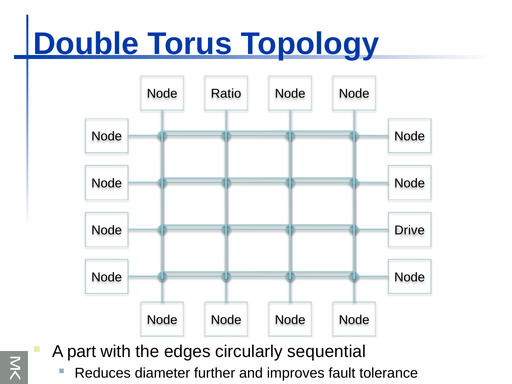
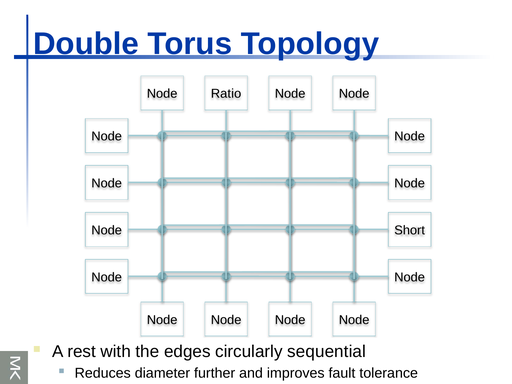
Drive: Drive -> Short (410, 230)
part: part -> rest (82, 352)
